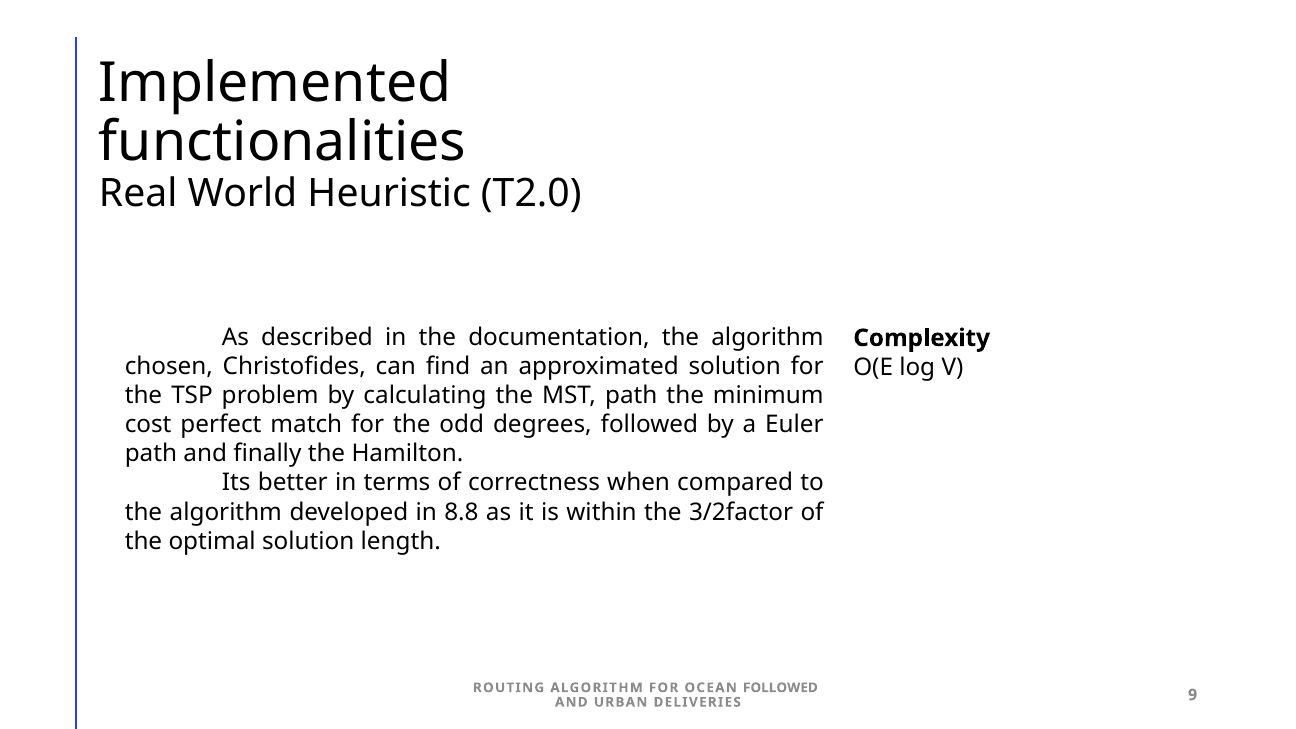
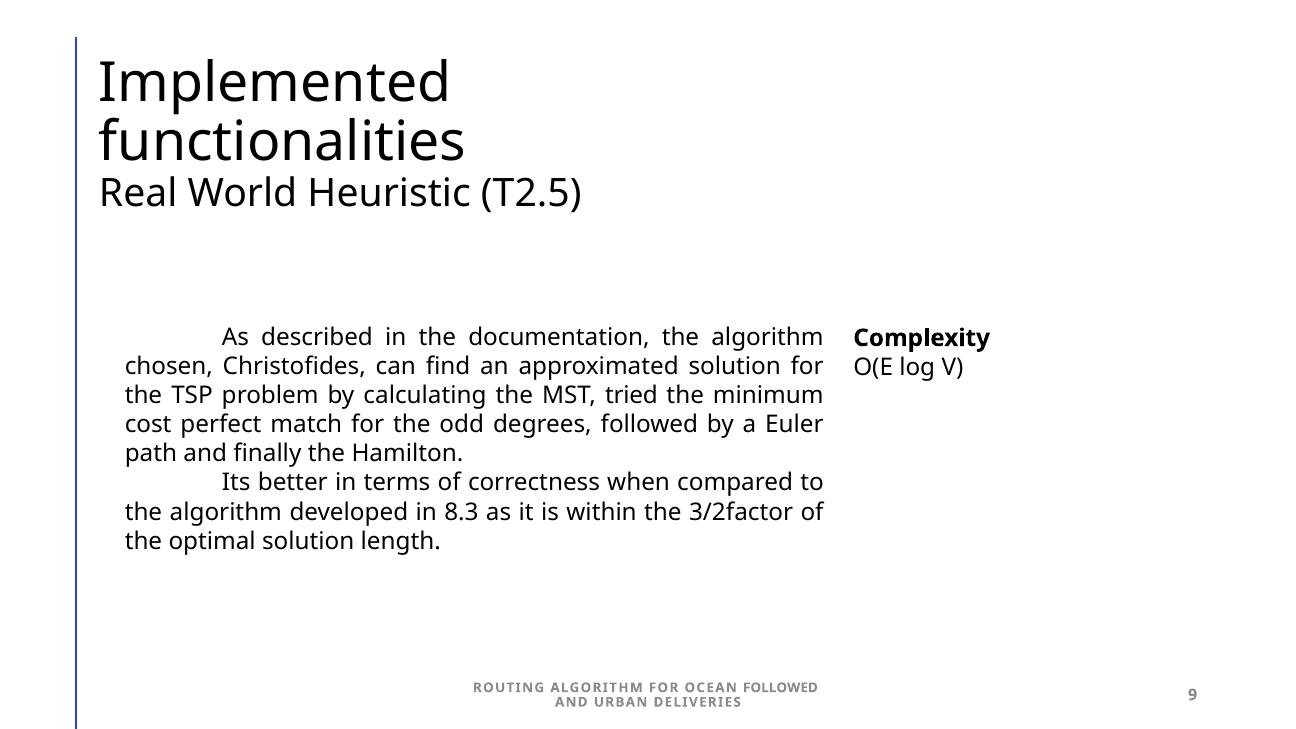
T2.0: T2.0 -> T2.5 (531, 194)
MST path: path -> tried (631, 395)
8.8: 8.8 -> 8.3 (461, 512)
